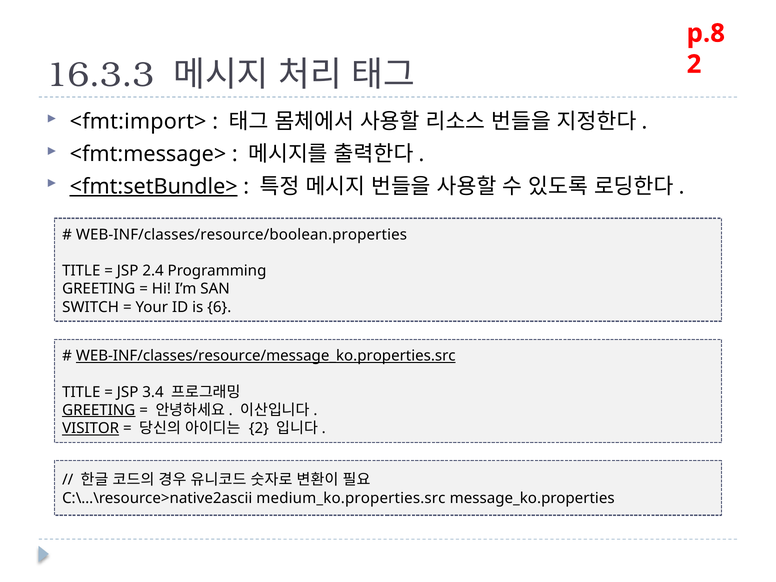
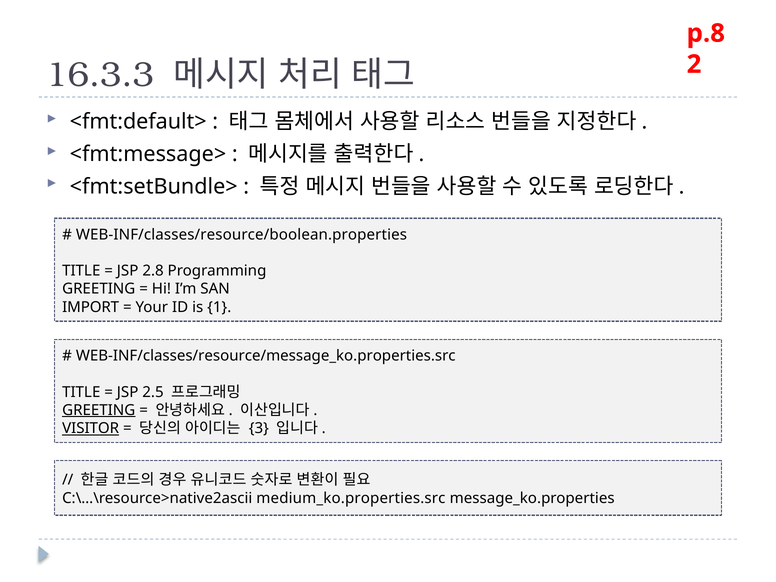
<fmt:import>: <fmt:import> -> <fmt:default> (138, 122)
<fmt:setBundle> underline: present -> none (154, 187)
2.4: 2.4 -> 2.8 (153, 271)
SWITCH: SWITCH -> IMPORT (91, 307)
6: 6 -> 1 (219, 307)
WEB-INF/classes/resource/message_ko.properties.src underline: present -> none (266, 356)
3.4: 3.4 -> 2.5 (153, 392)
2: 2 -> 3 (259, 428)
